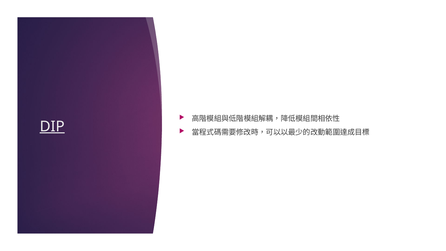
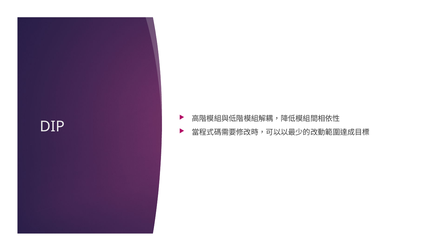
DIP underline: present -> none (52, 126)
